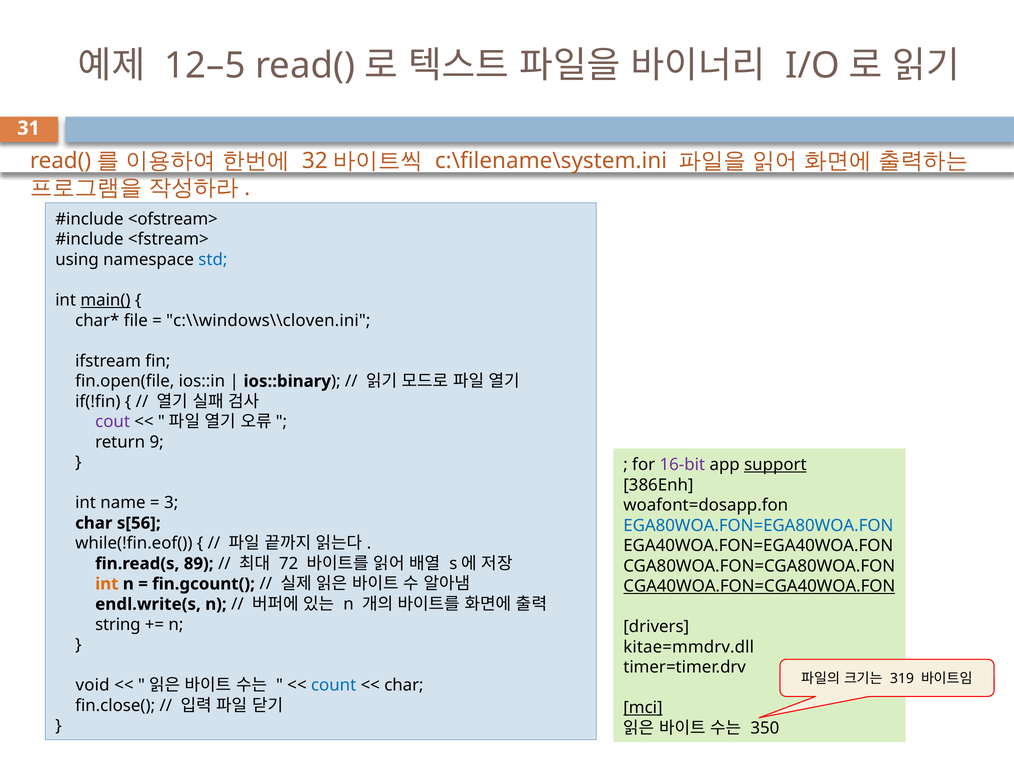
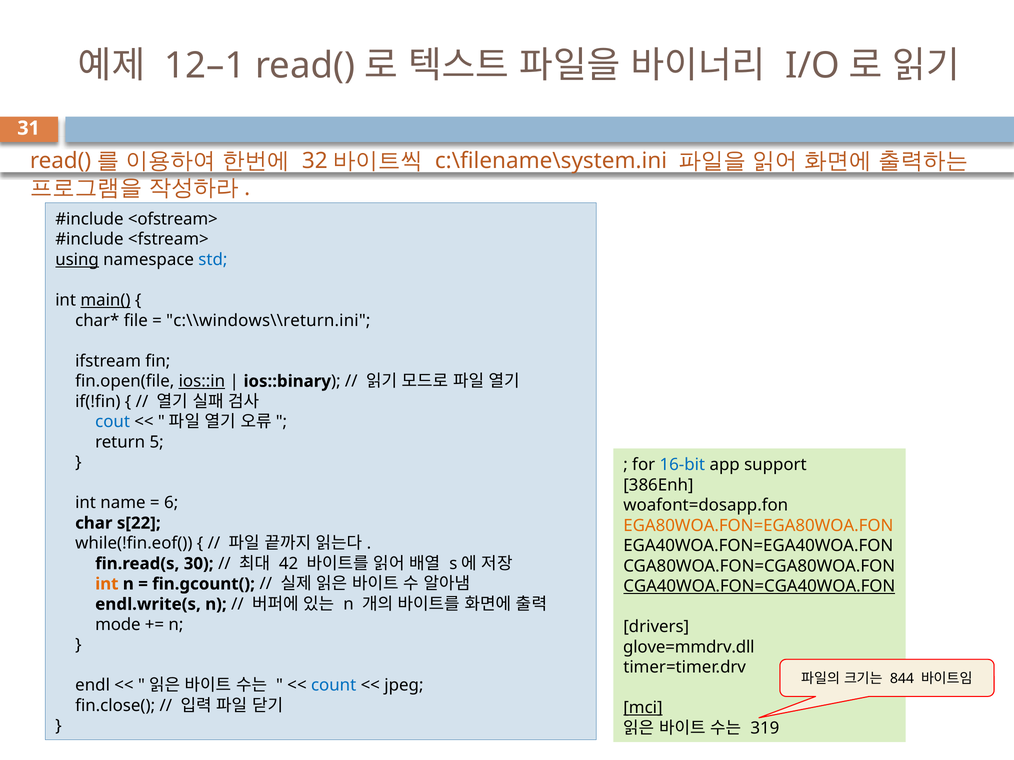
12–5: 12–5 -> 12–1 (205, 66)
using underline: none -> present (77, 260)
c:\\windows\\cloven.ini: c:\\windows\\cloven.ini -> c:\\windows\\return.ini (268, 321)
ios::in underline: none -> present (202, 382)
cout colour: purple -> blue (113, 422)
9: 9 -> 5 (157, 442)
16-bit colour: purple -> blue (682, 465)
support underline: present -> none (775, 465)
3: 3 -> 6 (171, 503)
s[56: s[56 -> s[22 (139, 523)
EGA80WOA.FON=EGA80WOA.FON colour: blue -> orange (758, 526)
89: 89 -> 30 (199, 564)
72: 72 -> 42 (289, 564)
string: string -> mode (118, 625)
kitae=mmdrv.dll: kitae=mmdrv.dll -> glove=mmdrv.dll (689, 648)
319: 319 -> 844 (902, 679)
void: void -> endl (93, 686)
char: char -> jpeg (404, 686)
350: 350 -> 319 (765, 729)
